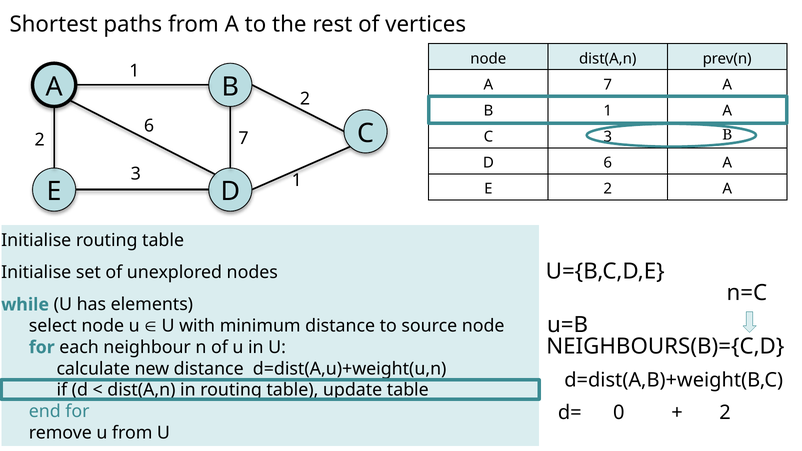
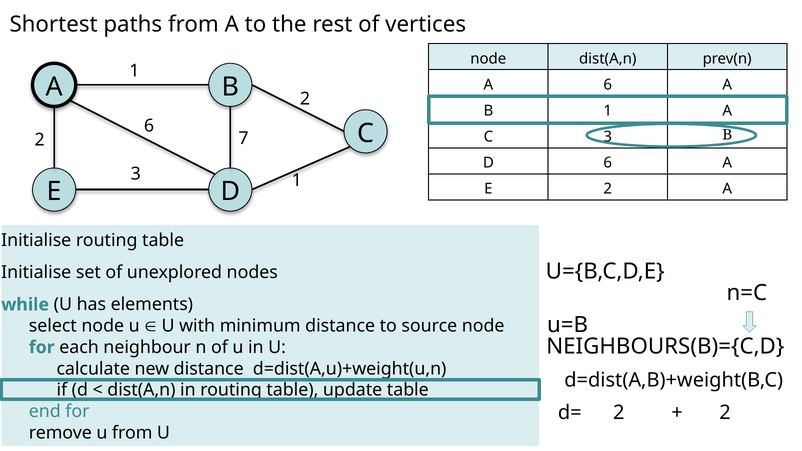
A 7: 7 -> 6 (608, 85)
d= 0: 0 -> 2 (619, 413)
